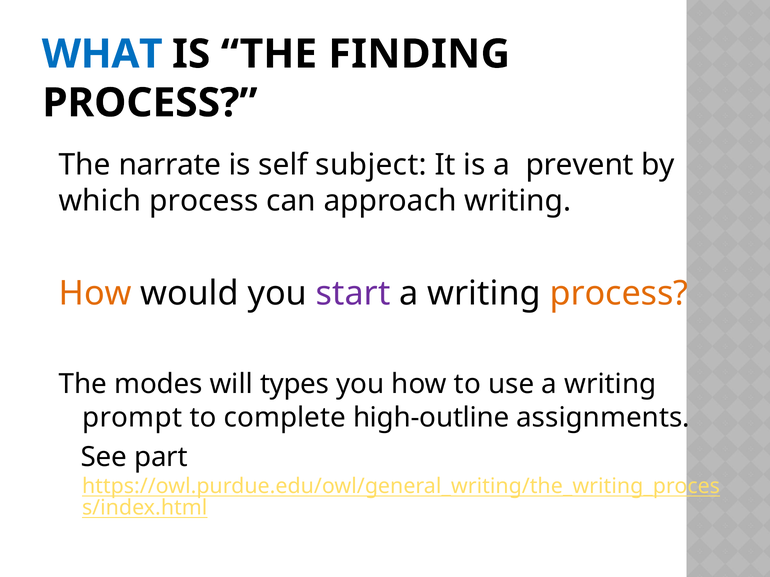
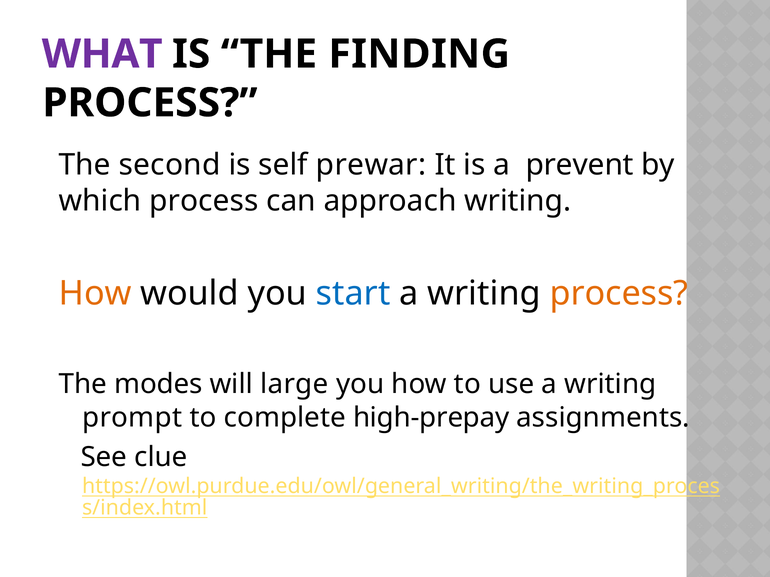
WHAT colour: blue -> purple (102, 54)
narrate: narrate -> second (170, 165)
subject: subject -> prewar (371, 165)
start colour: purple -> blue (353, 294)
types: types -> large (294, 384)
high-outline: high-outline -> high-prepay (431, 418)
part: part -> clue (161, 458)
